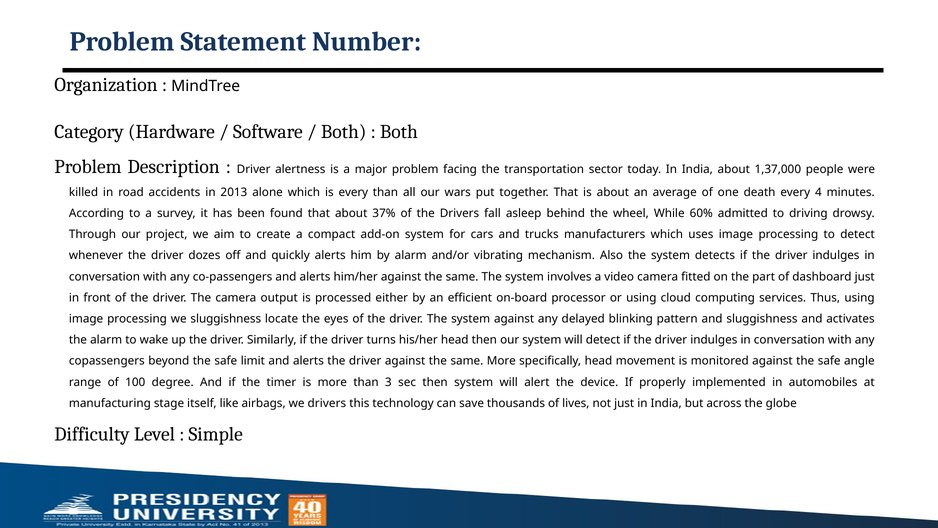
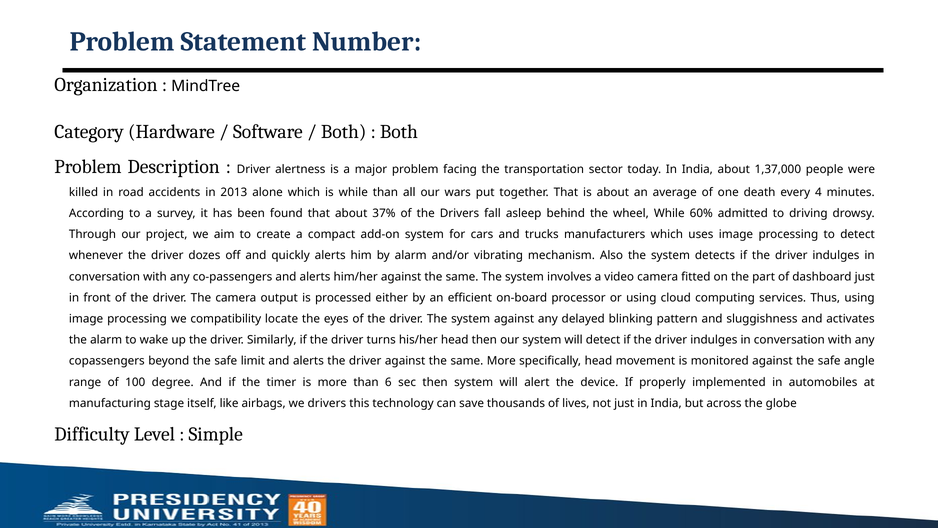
is every: every -> while (353, 192)
we sluggishness: sluggishness -> compatibility (226, 319)
3: 3 -> 6 (388, 382)
